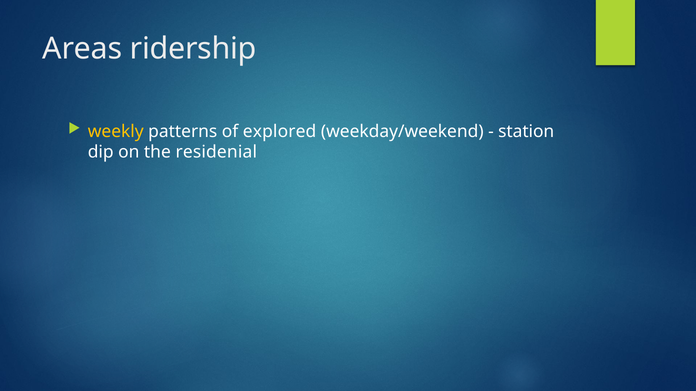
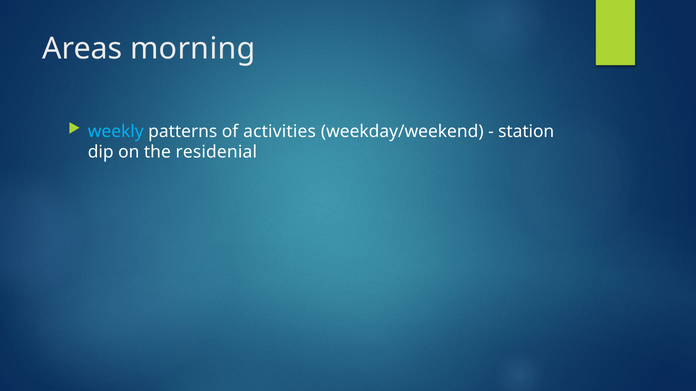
ridership: ridership -> morning (193, 49)
weekly colour: yellow -> light blue (116, 131)
explored: explored -> activities (280, 131)
